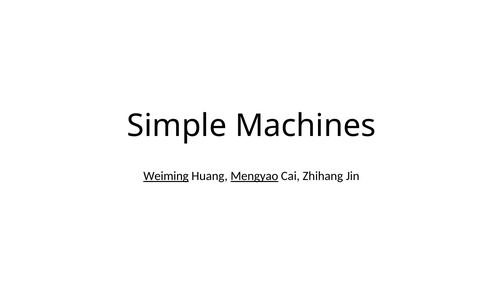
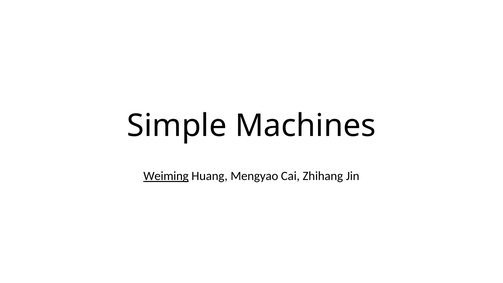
Mengyao underline: present -> none (254, 176)
